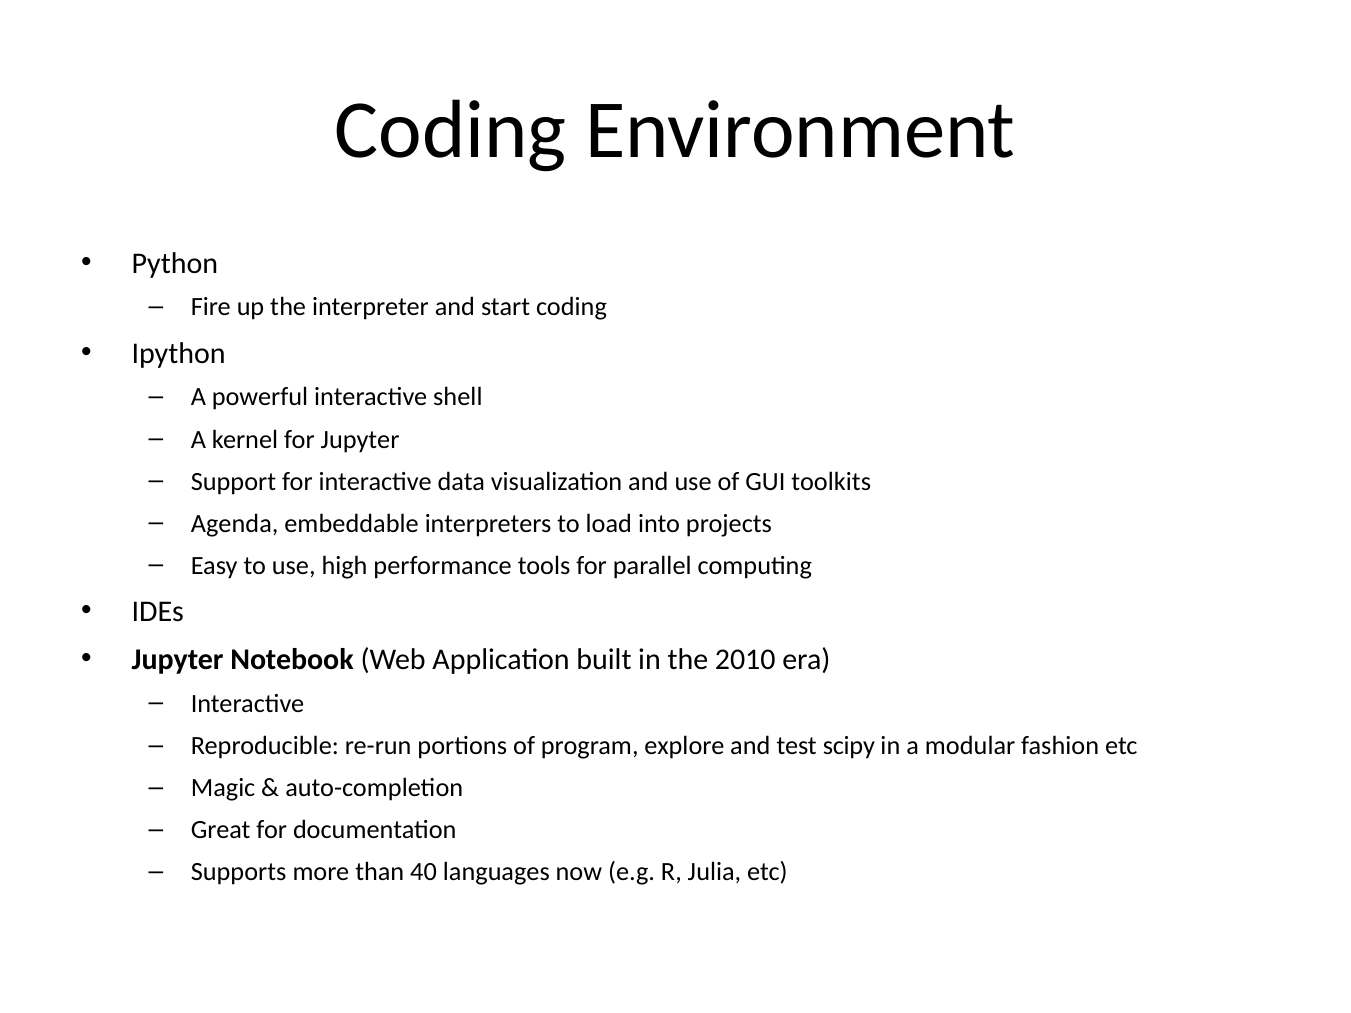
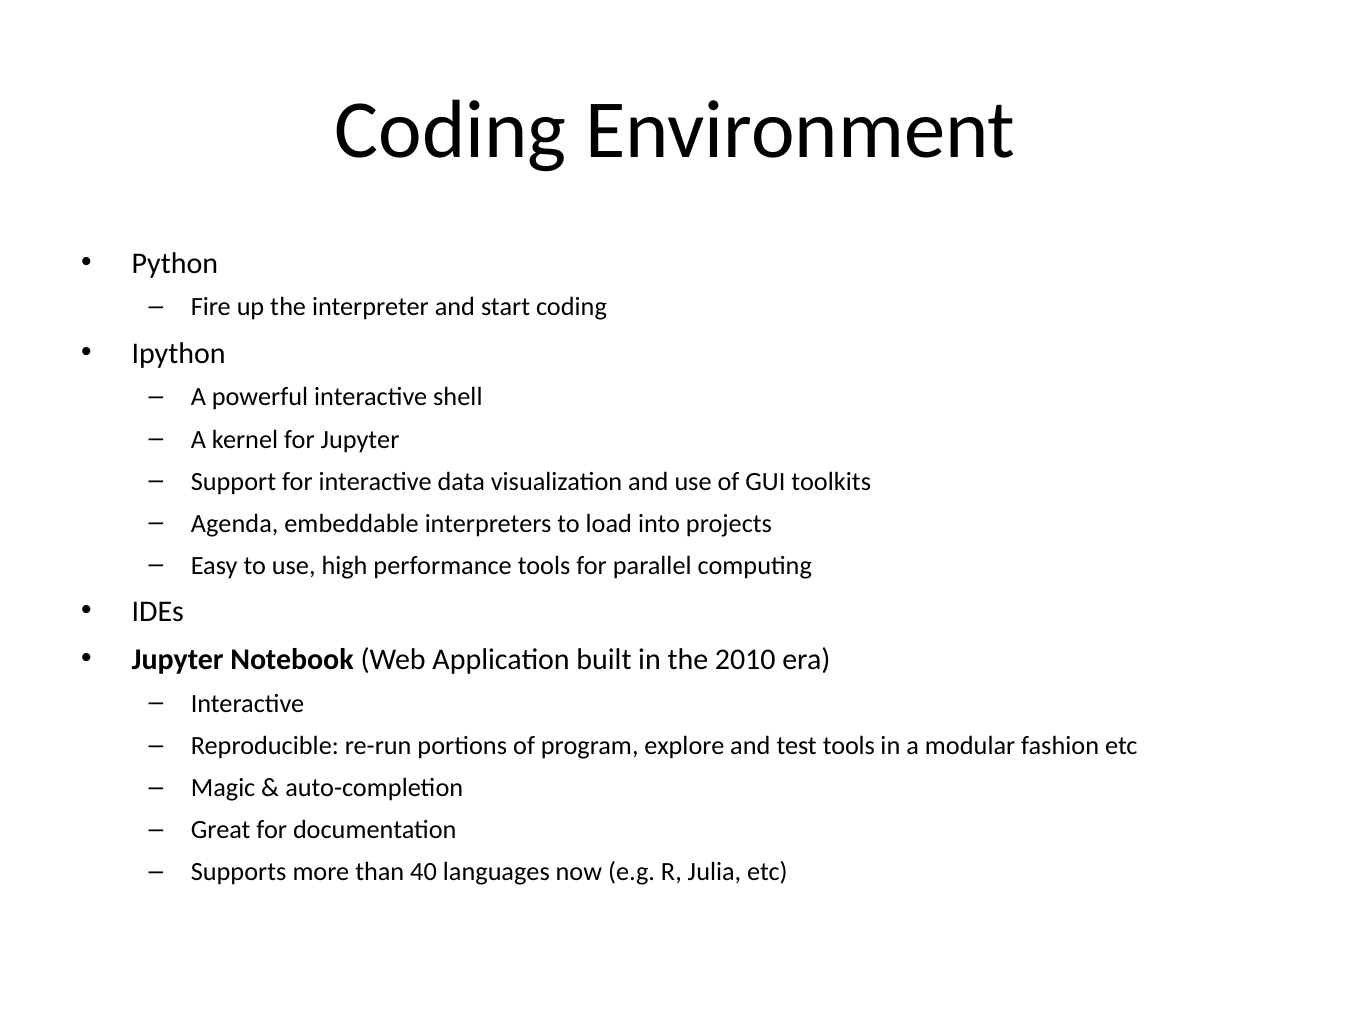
test scipy: scipy -> tools (849, 746)
